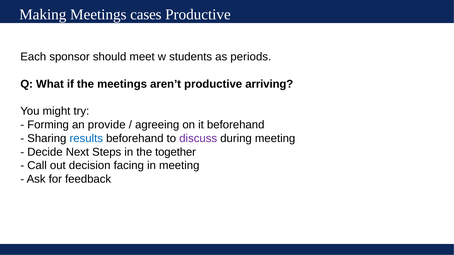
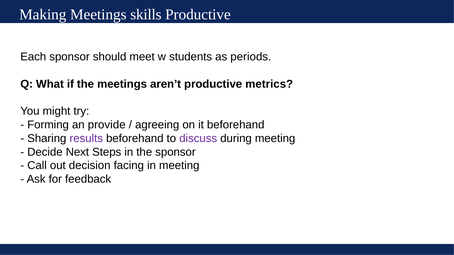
cases: cases -> skills (146, 14)
arriving: arriving -> metrics (269, 84)
results colour: blue -> purple (86, 139)
the together: together -> sponsor (175, 152)
